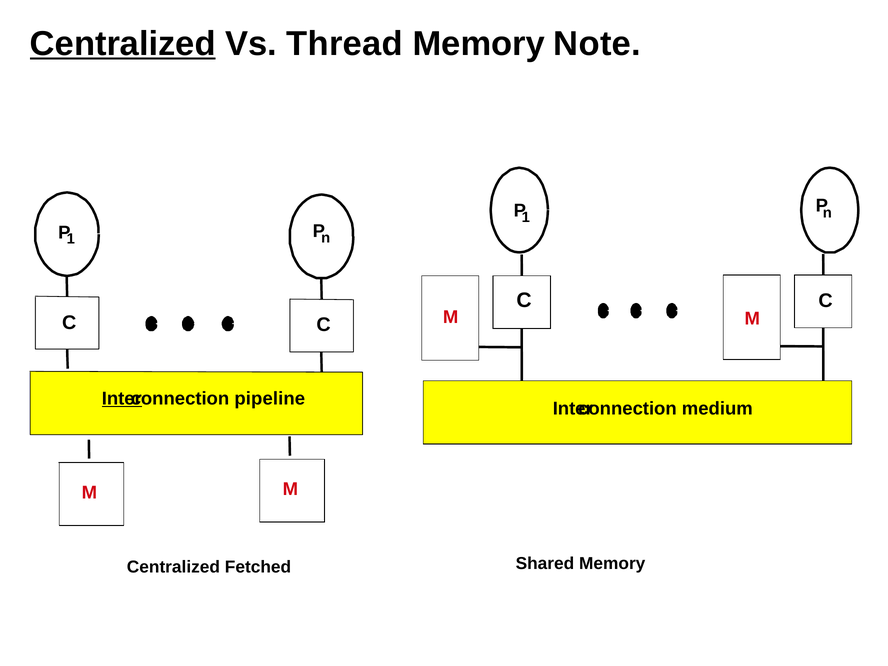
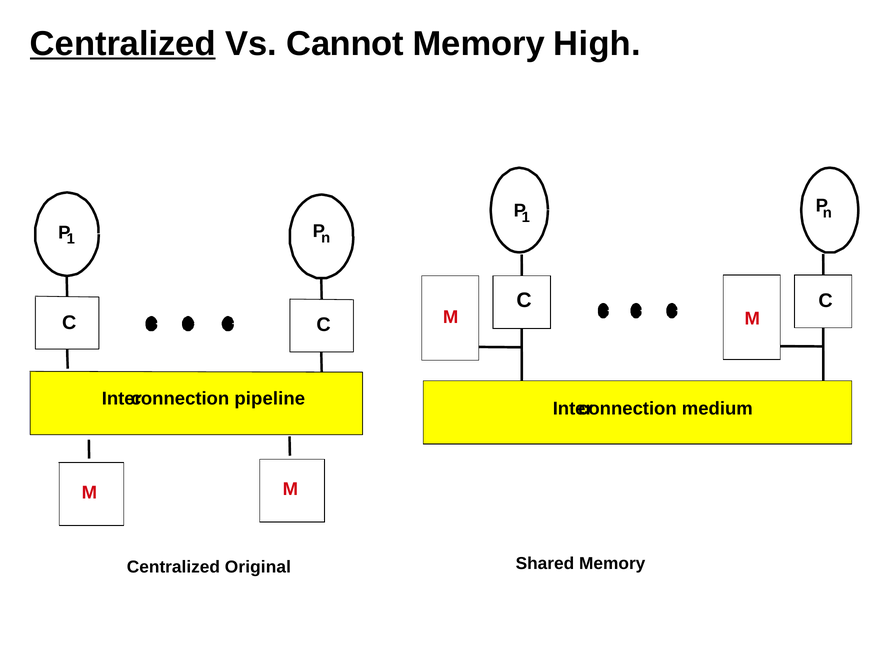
Thread: Thread -> Cannot (345, 44)
Note: Note -> High (597, 44)
Inter underline: present -> none (122, 398)
Fetched: Fetched -> Original (258, 567)
